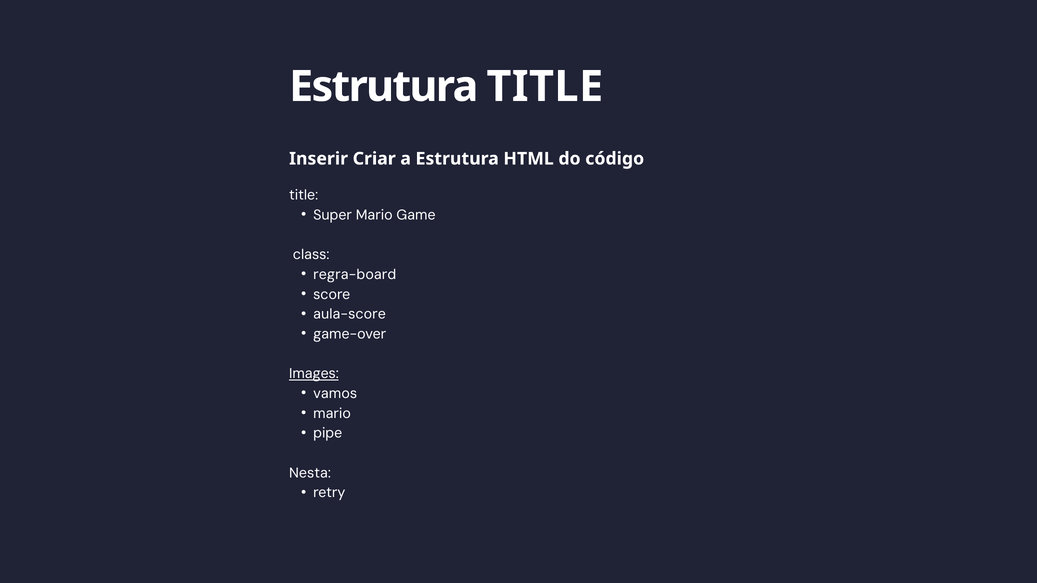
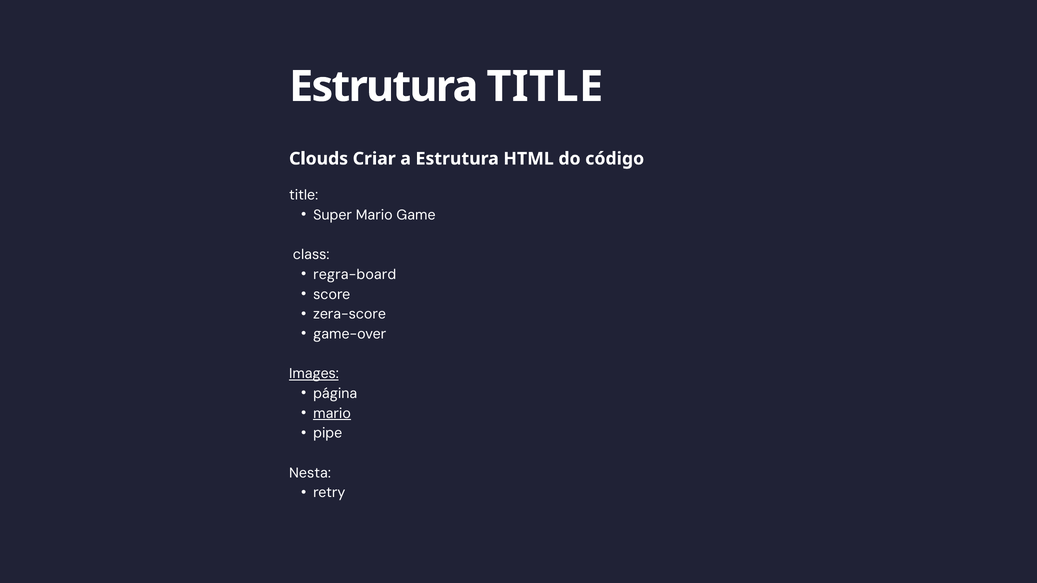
Inserir: Inserir -> Clouds (319, 159)
aula-score: aula-score -> zera-score (350, 314)
vamos: vamos -> página (335, 394)
mario underline: none -> present (332, 414)
